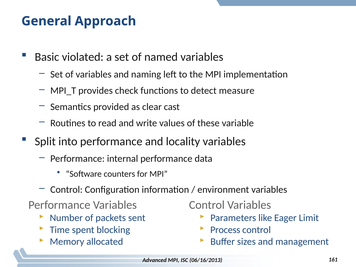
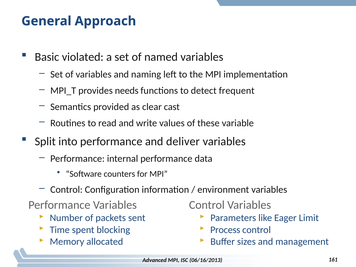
check: check -> needs (127, 91)
measure: measure -> frequent (237, 91)
locality: locality -> deliver (183, 141)
